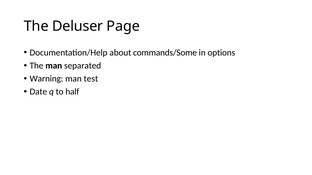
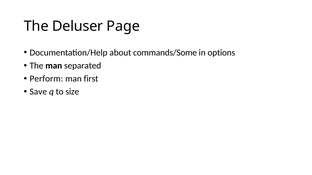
Warning: Warning -> Perform (46, 79)
test: test -> first (91, 79)
Date: Date -> Save (38, 92)
half: half -> size (72, 92)
